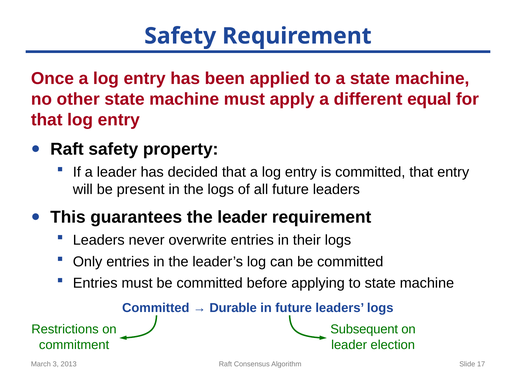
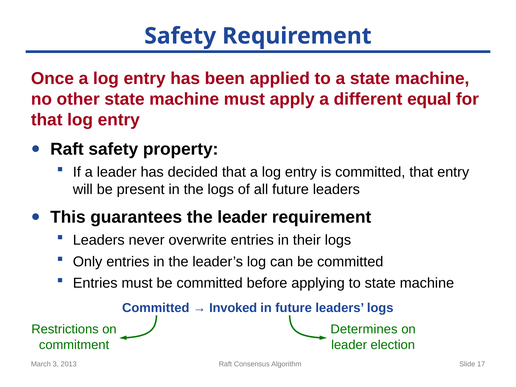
Durable: Durable -> Invoked (233, 308)
Subsequent: Subsequent -> Determines (364, 329)
